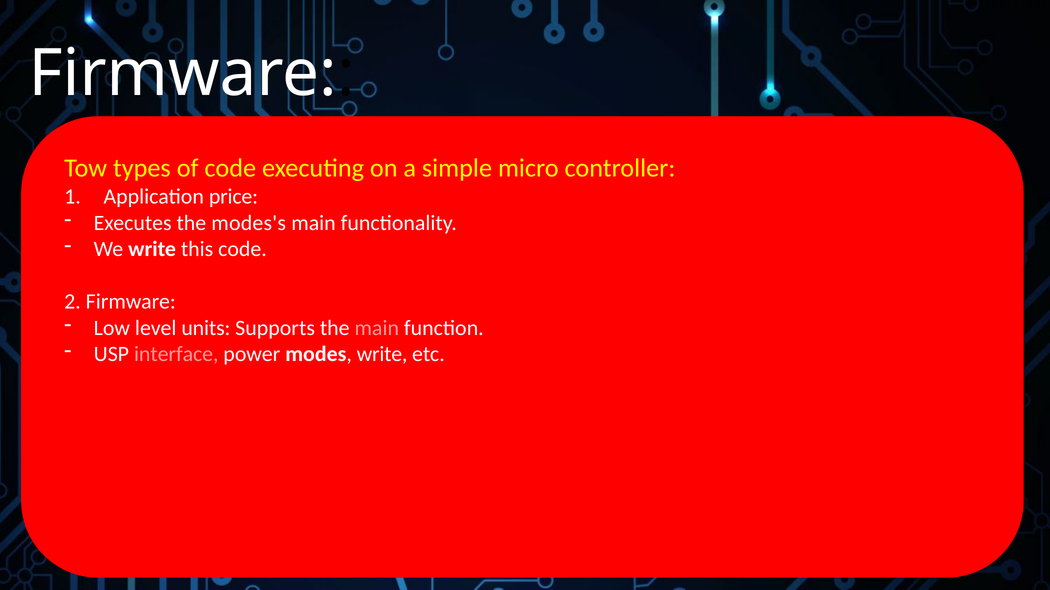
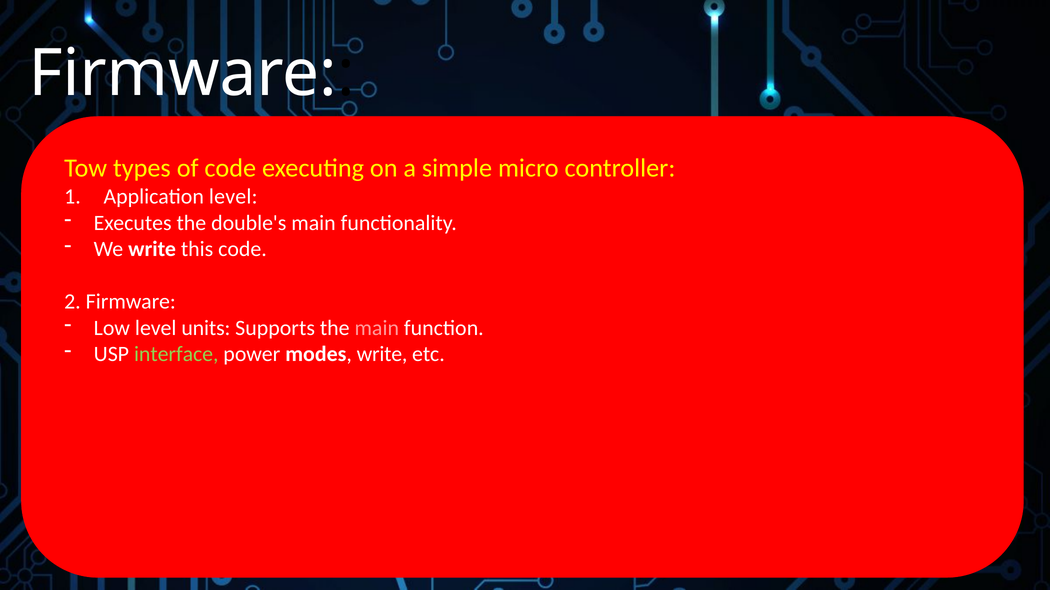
Application price: price -> level (233, 197)
modes's: modes's -> double's (249, 223)
interface colour: pink -> light green (176, 355)
